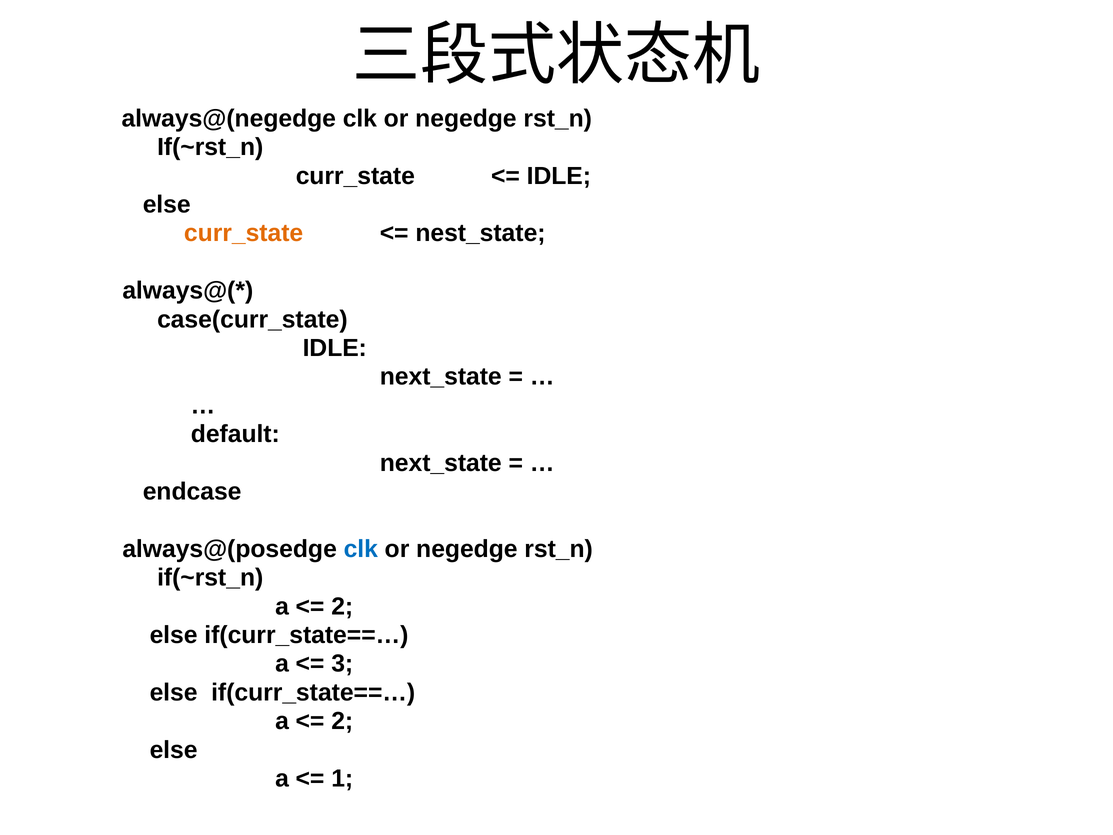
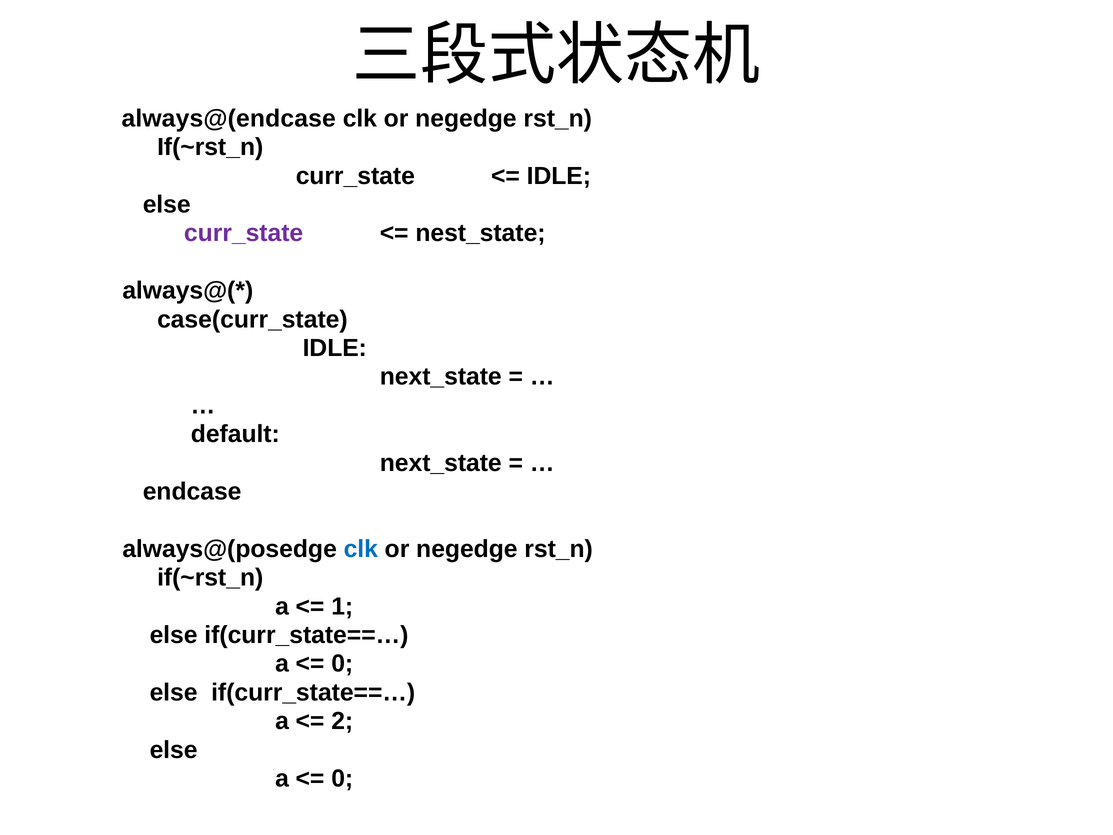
always@(negedge: always@(negedge -> always@(endcase (229, 118)
curr_state colour: orange -> purple (244, 233)
2: 2 -> 1 (342, 606)
3: 3 -> 0 (342, 664)
1: 1 -> 0 (342, 778)
